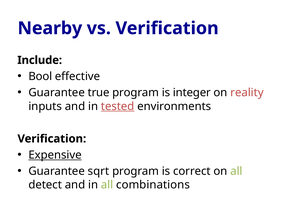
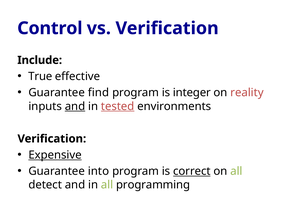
Nearby: Nearby -> Control (50, 28)
Bool: Bool -> True (40, 76)
true: true -> find (98, 93)
and underline: none -> present (75, 106)
sqrt: sqrt -> into (98, 171)
correct underline: none -> present (192, 171)
combinations: combinations -> programming (153, 185)
